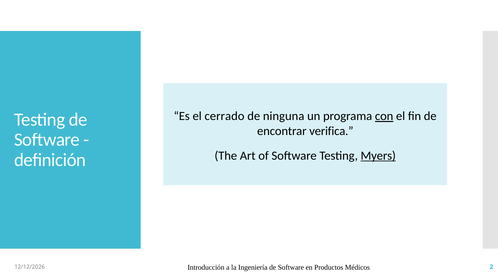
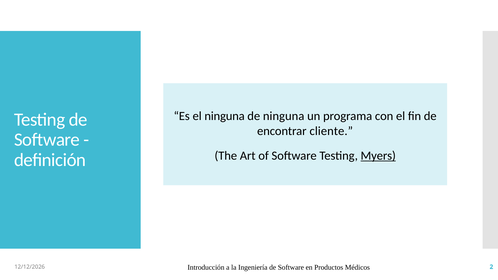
el cerrado: cerrado -> ninguna (225, 116)
con underline: present -> none (384, 116)
verifica: verifica -> cliente (331, 131)
